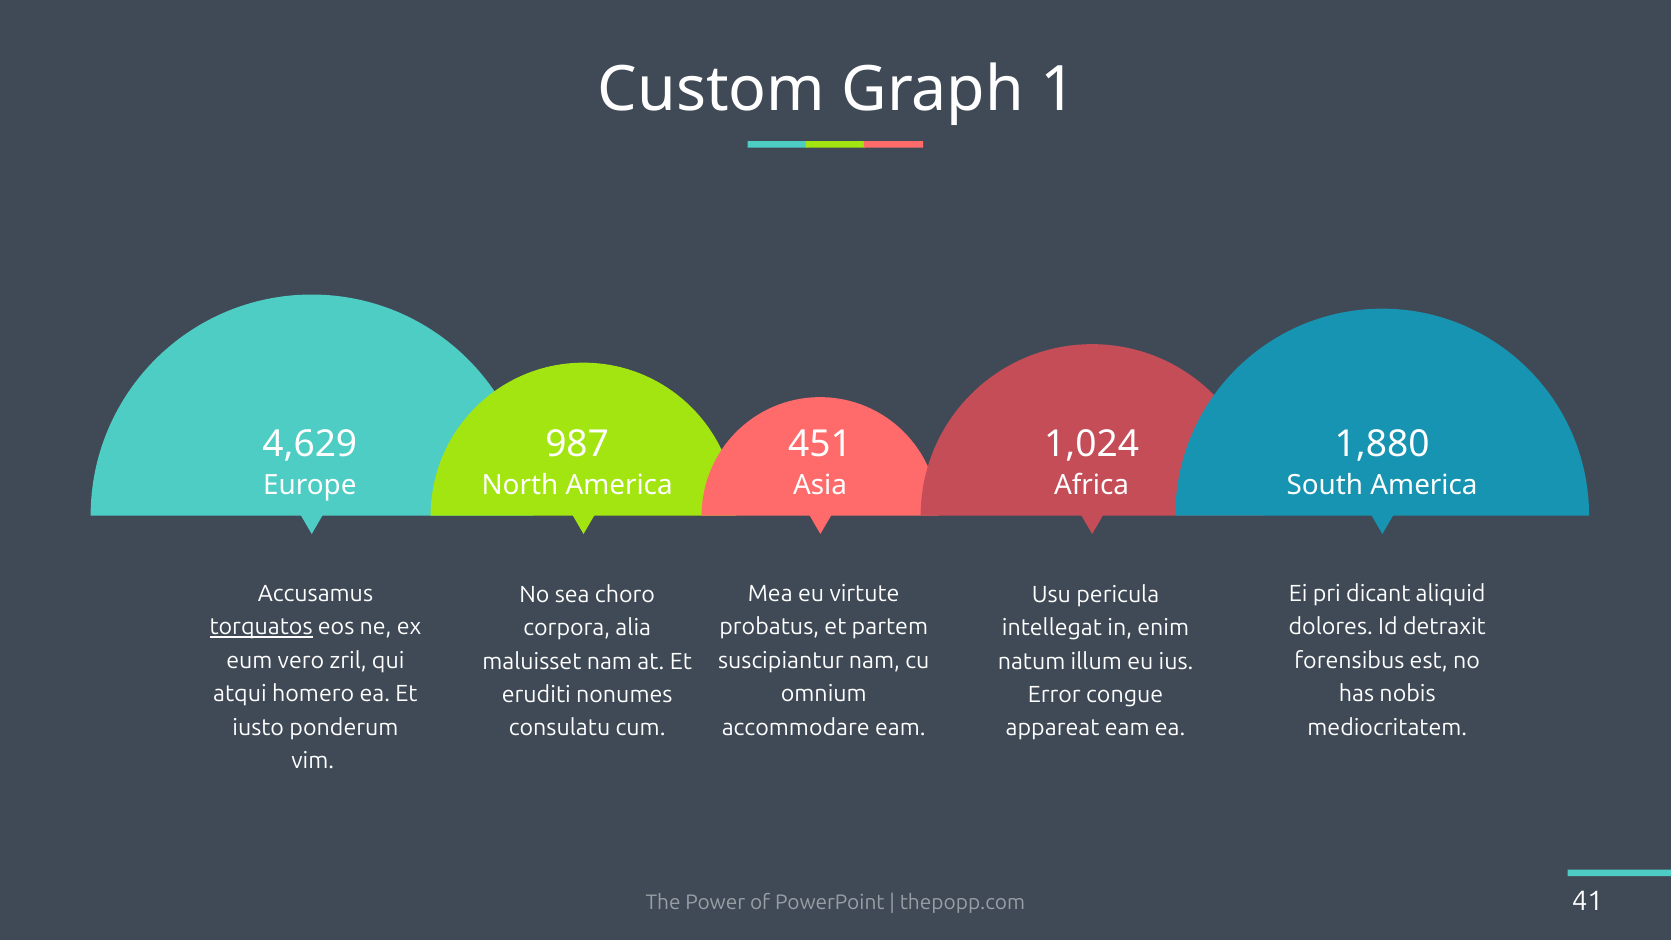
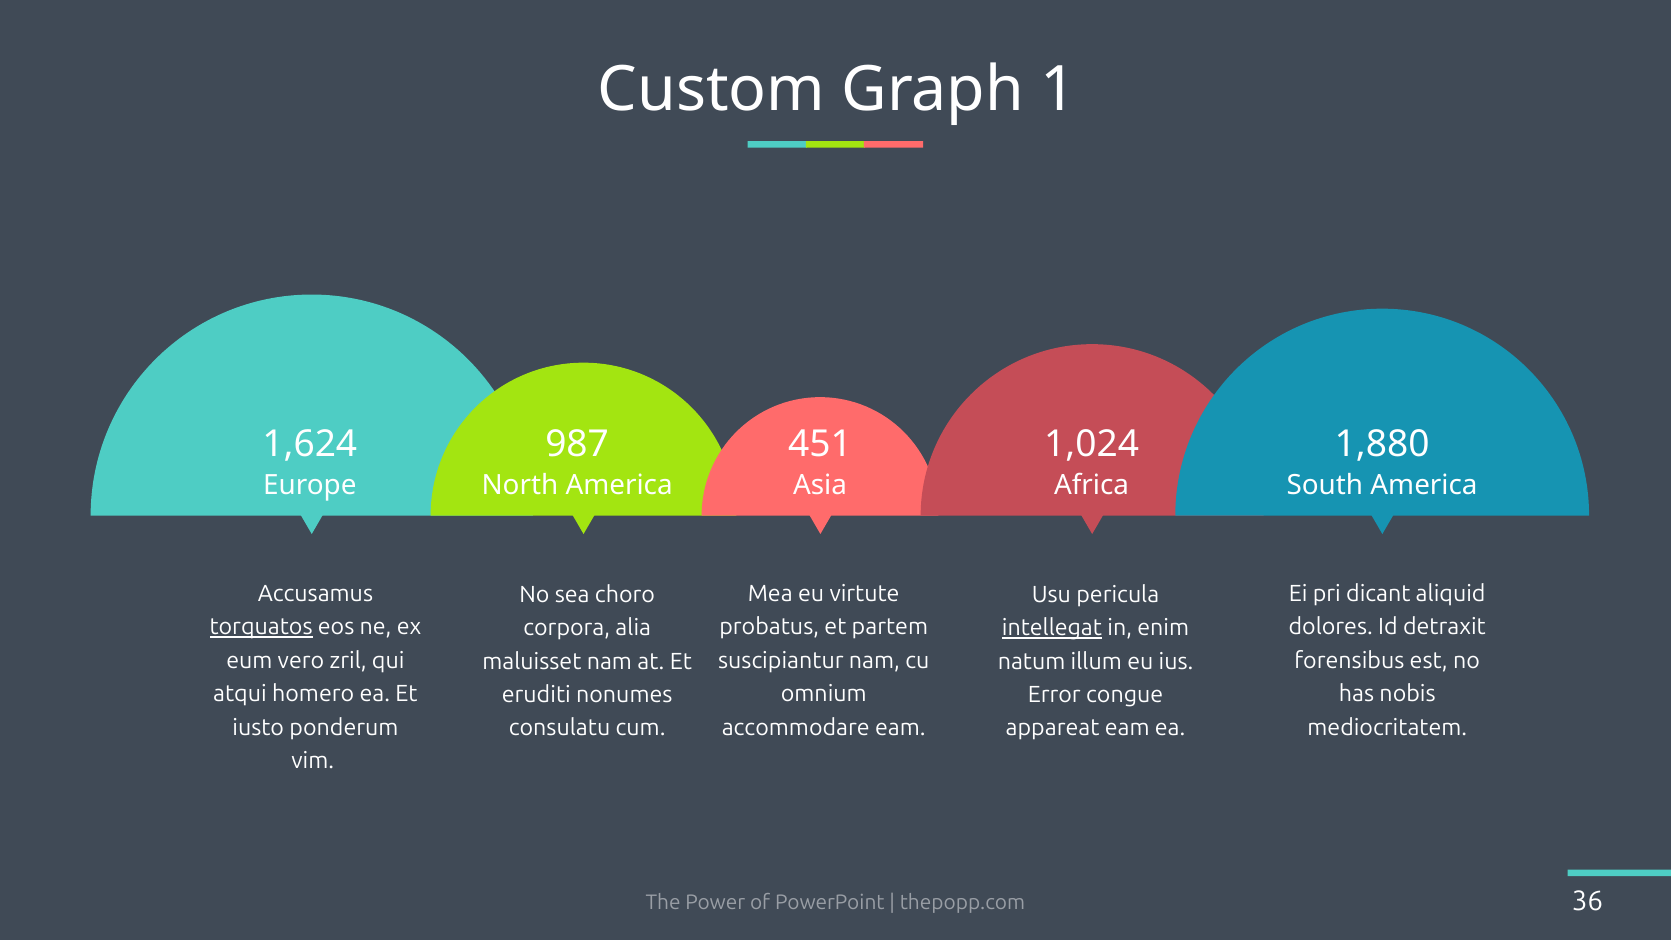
4,629: 4,629 -> 1,624 (310, 444)
intellegat underline: none -> present (1052, 628)
41: 41 -> 36 (1587, 901)
